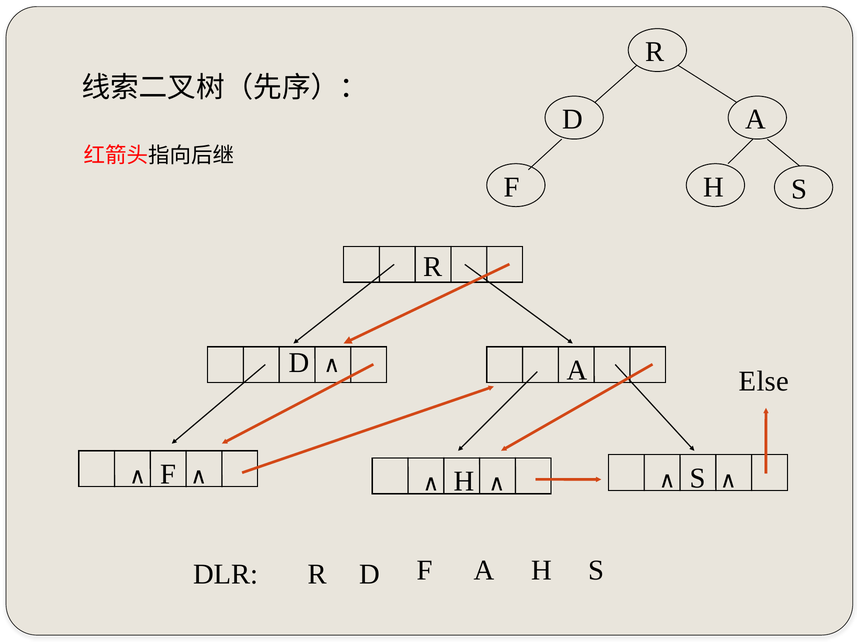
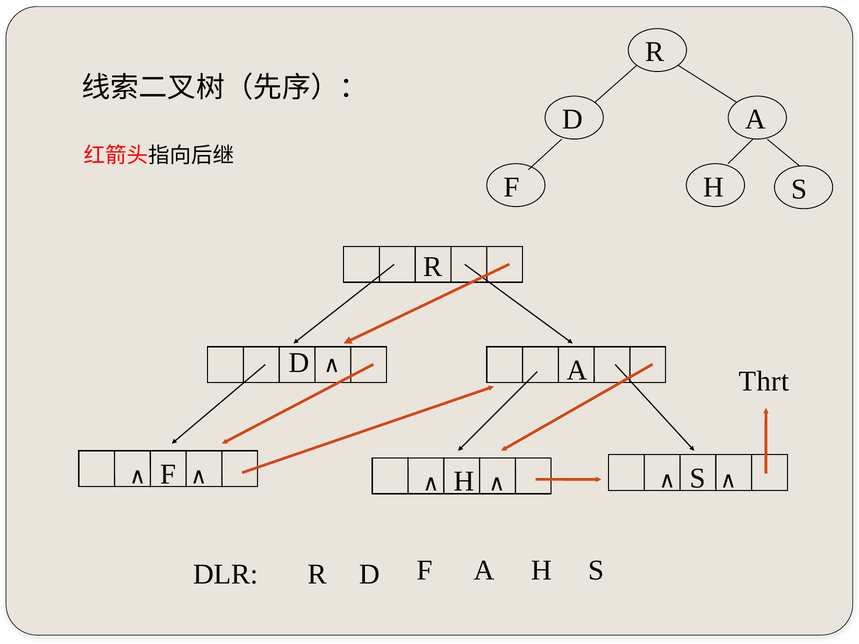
Else: Else -> Thrt (764, 381)
